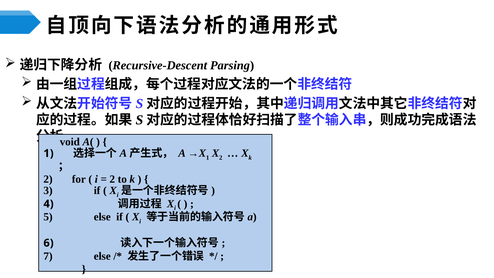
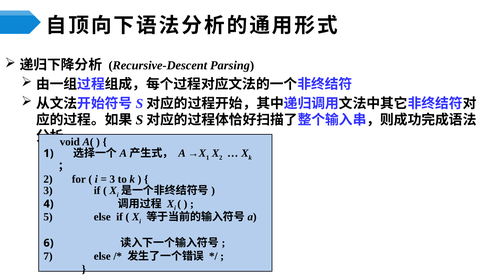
2: 2 -> 3 (112, 179)
